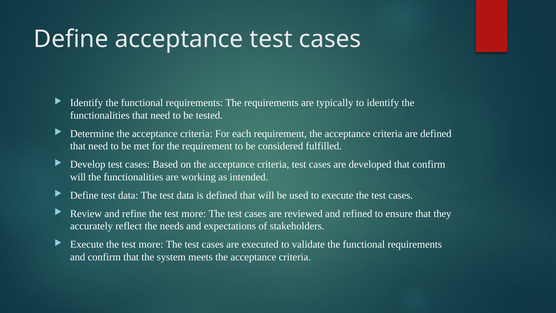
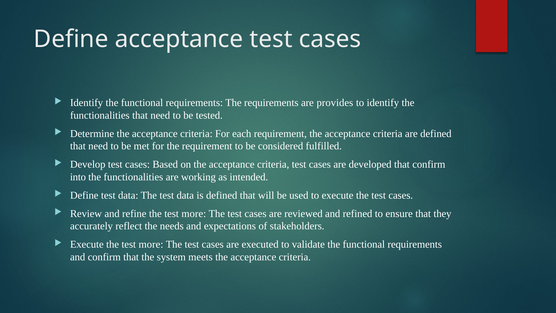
typically: typically -> provides (335, 103)
will: will -> into (78, 177)
